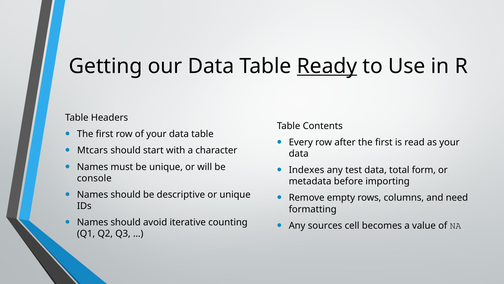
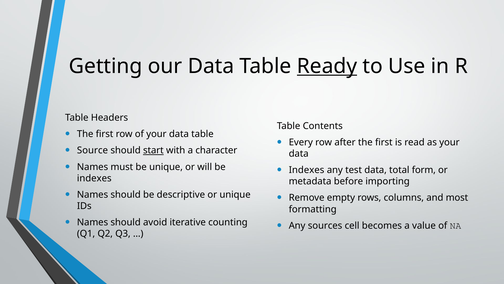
Mtcars: Mtcars -> Source (92, 150)
start underline: none -> present (153, 150)
console: console -> indexes (94, 178)
need: need -> most (457, 198)
